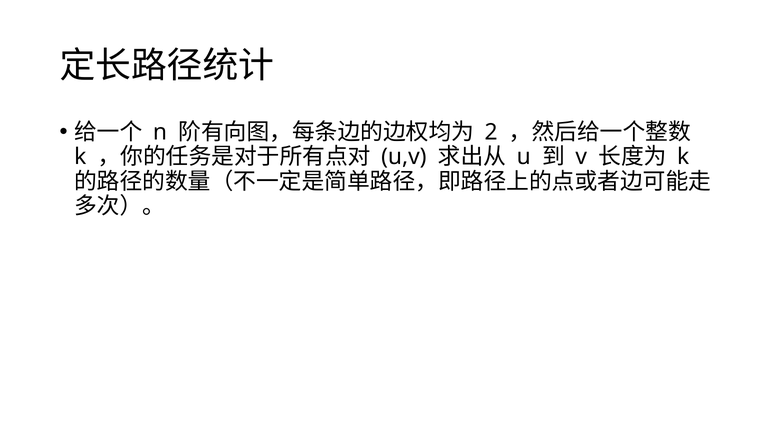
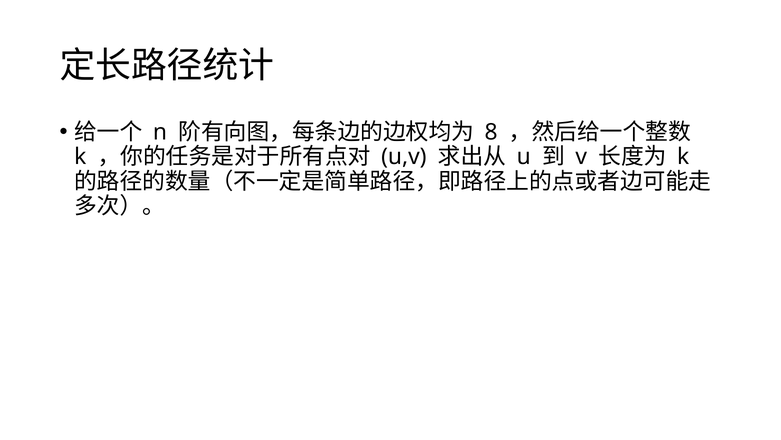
2: 2 -> 8 (491, 132)
